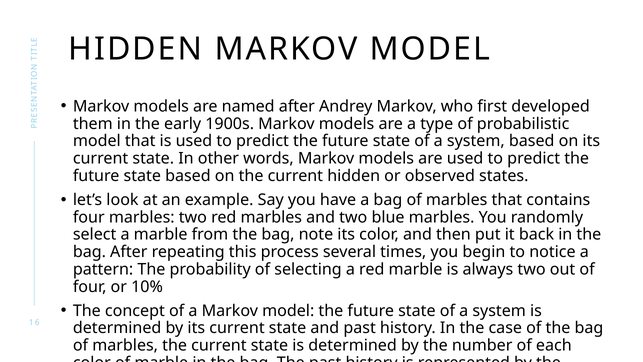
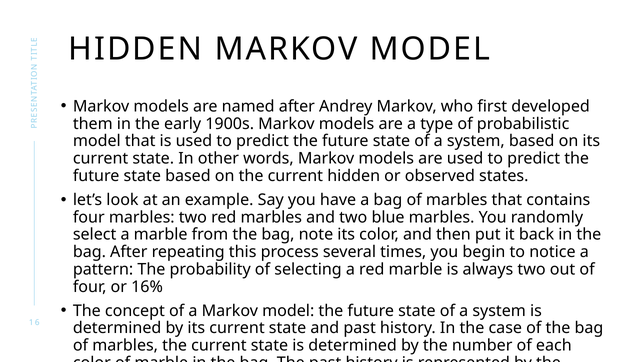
10%: 10% -> 16% (147, 286)
